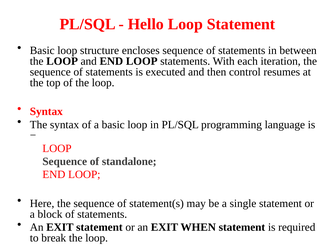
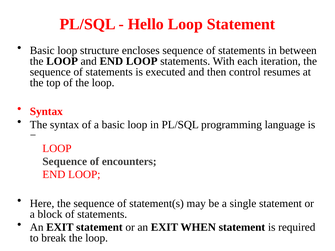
standalone: standalone -> encounters (129, 162)
